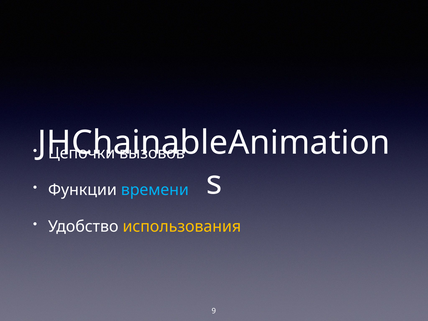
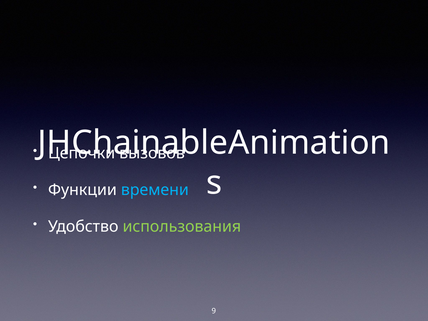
использования colour: yellow -> light green (182, 226)
